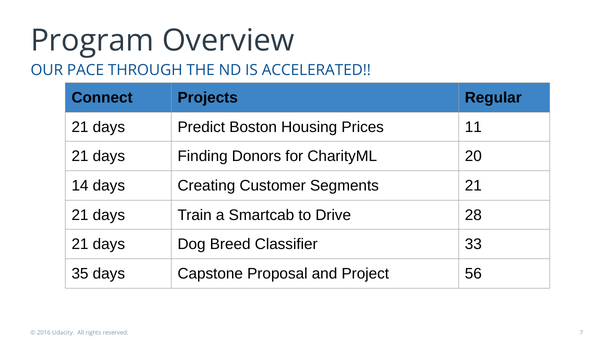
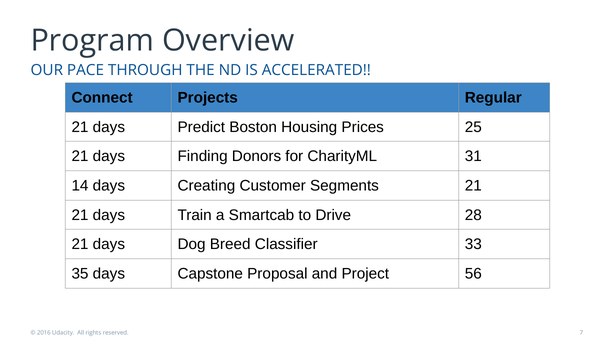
11: 11 -> 25 (473, 127)
20: 20 -> 31 (473, 157)
